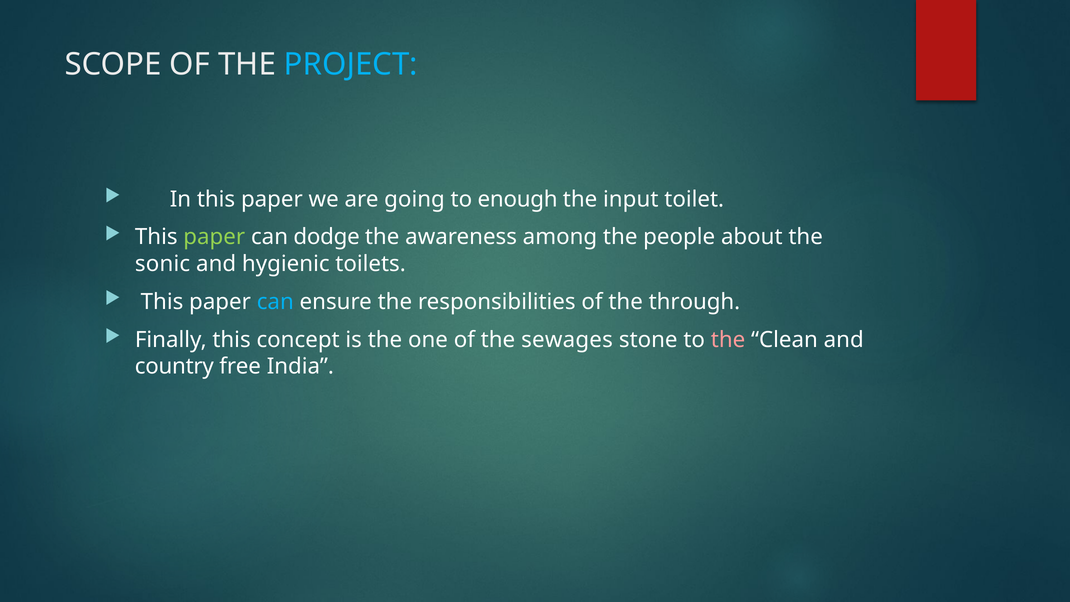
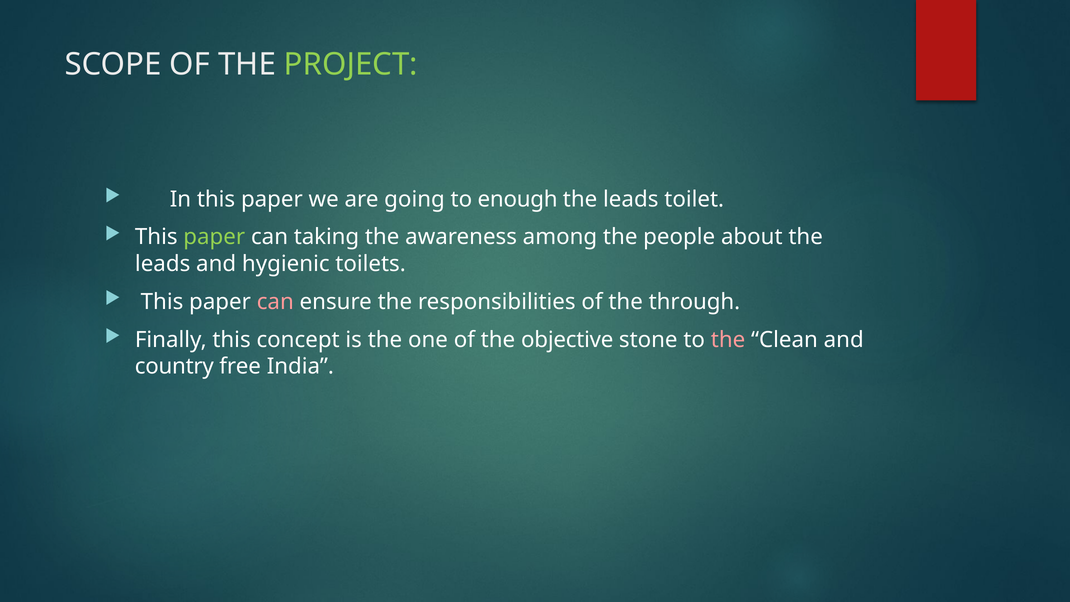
PROJECT colour: light blue -> light green (351, 65)
input: input -> leads (631, 199)
dodge: dodge -> taking (326, 237)
sonic: sonic -> leads (163, 264)
can colour: light blue -> pink (275, 302)
sewages: sewages -> objective (567, 340)
